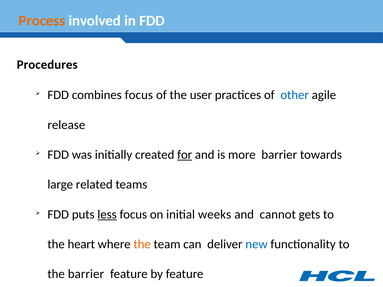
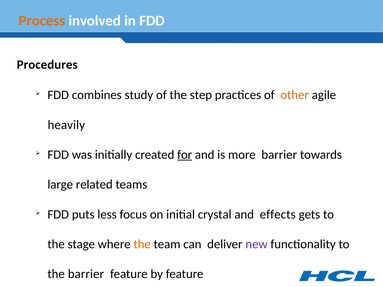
combines focus: focus -> study (139, 95)
user: user -> step (201, 95)
other colour: blue -> orange (295, 95)
release: release -> heavily (66, 125)
less underline: present -> none (107, 215)
weeks: weeks -> crystal (215, 215)
cannot: cannot -> effects (278, 215)
heart: heart -> stage (81, 244)
new colour: blue -> purple (257, 244)
